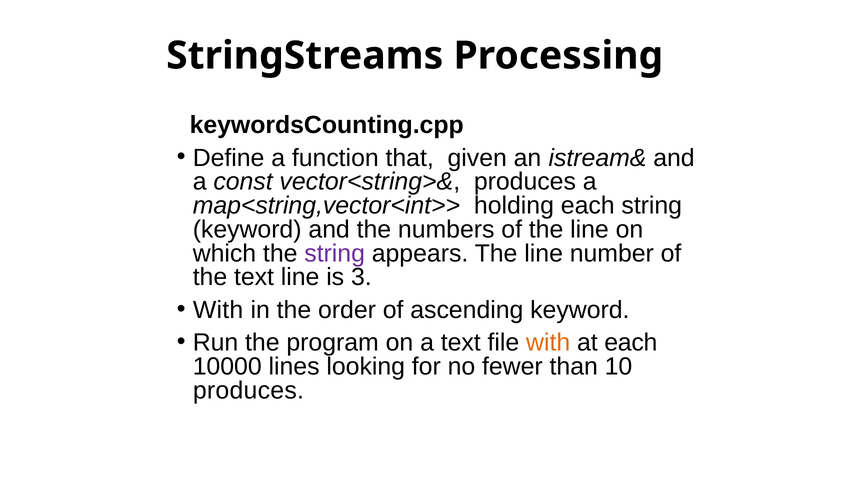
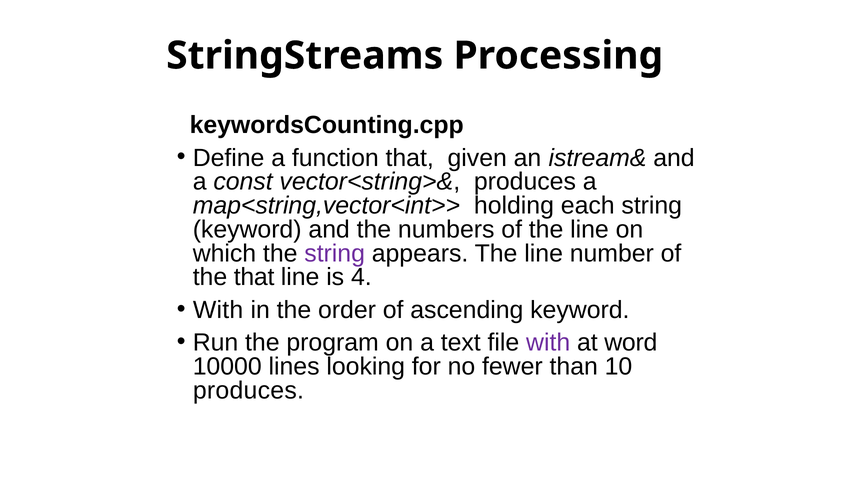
the text: text -> that (254, 277)
3: 3 -> 4 (361, 277)
with colour: orange -> purple (548, 343)
at each: each -> word (631, 343)
